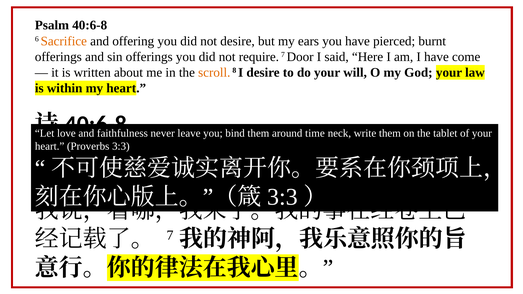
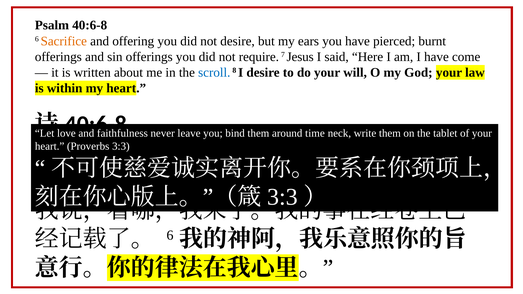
Door: Door -> Jesus (300, 57)
scroll colour: orange -> blue (214, 72)
7: 7 -> 6 (170, 235)
